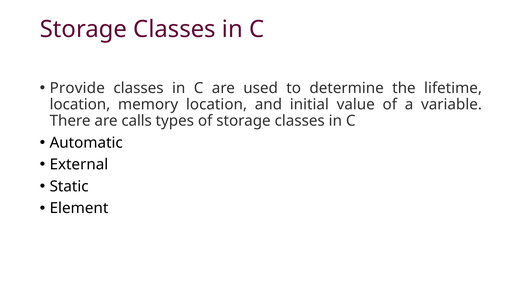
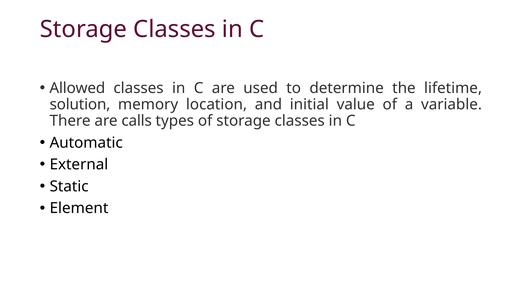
Provide: Provide -> Allowed (77, 88)
location: location -> solution (80, 105)
